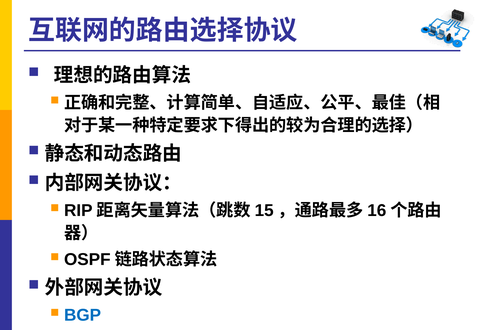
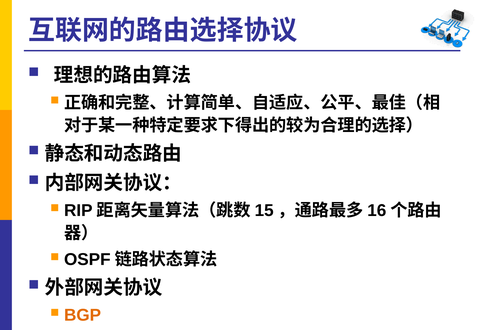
BGP colour: blue -> orange (83, 315)
